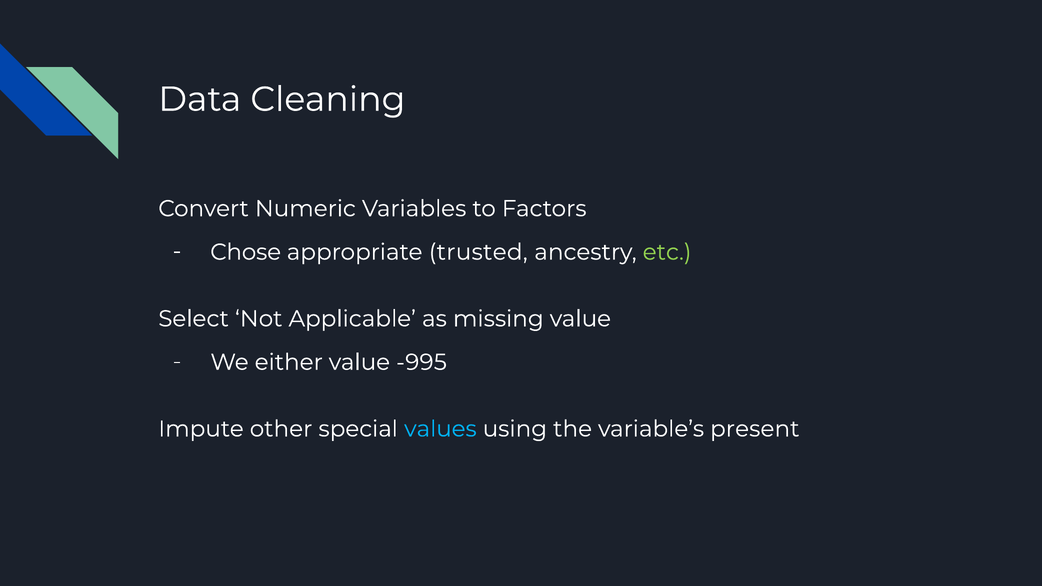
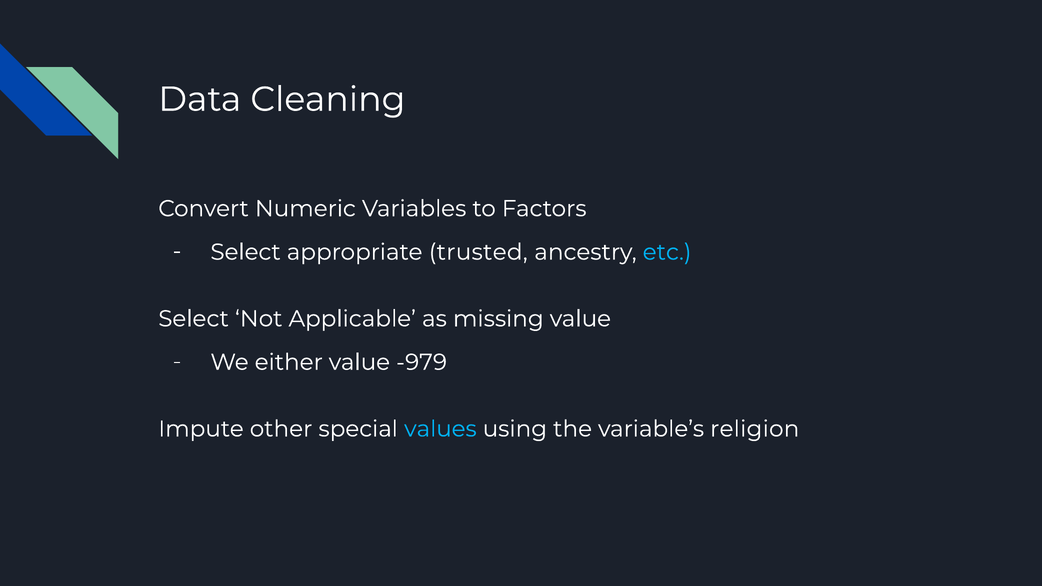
Chose: Chose -> Select (246, 252)
etc colour: light green -> light blue (667, 252)
-995: -995 -> -979 (422, 362)
present: present -> religion (755, 429)
